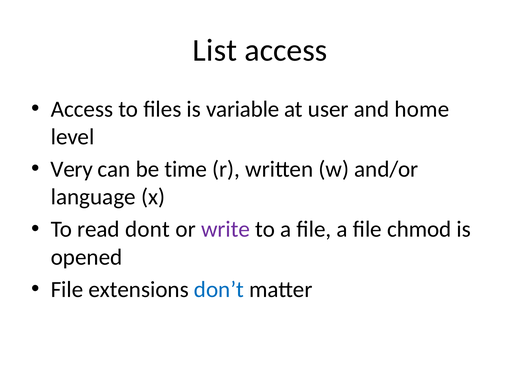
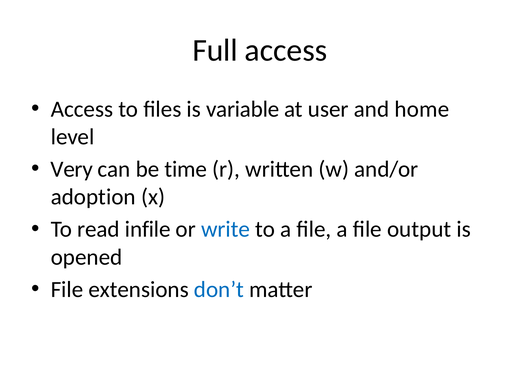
List: List -> Full (215, 50)
language: language -> adoption (93, 197)
dont: dont -> infile (148, 229)
write colour: purple -> blue (226, 229)
chmod: chmod -> output (419, 229)
